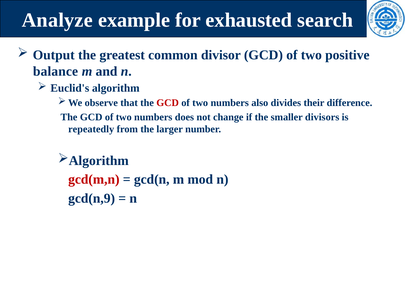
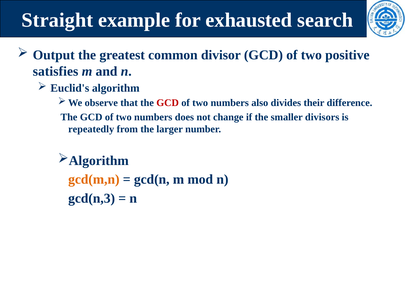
Analyze: Analyze -> Straight (57, 20)
balance: balance -> satisfies (56, 71)
gcd(m,n colour: red -> orange (94, 179)
gcd(n,9: gcd(n,9 -> gcd(n,3 (92, 198)
